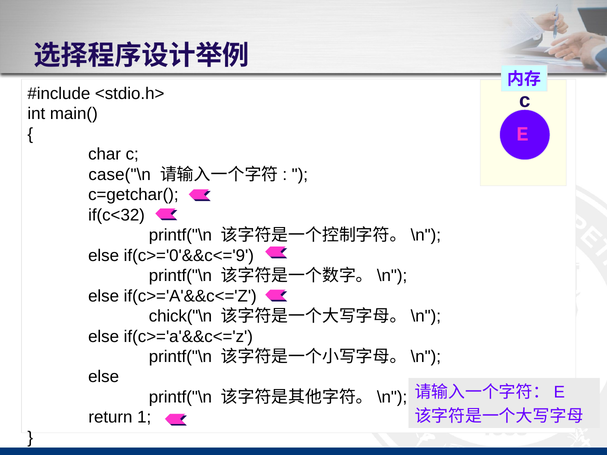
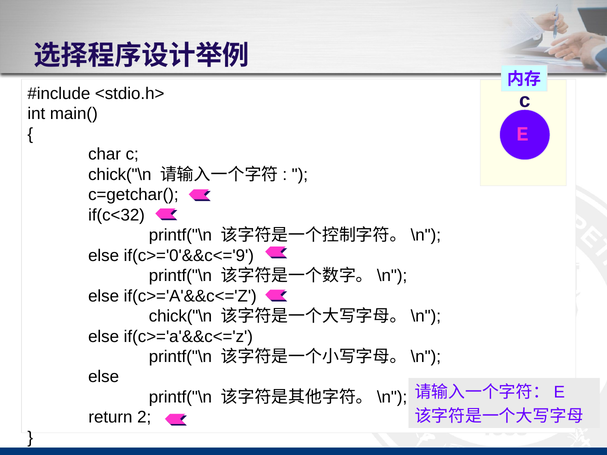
case("\n: case("\n -> chick("\n (120, 175)
1: 1 -> 2 (144, 418)
